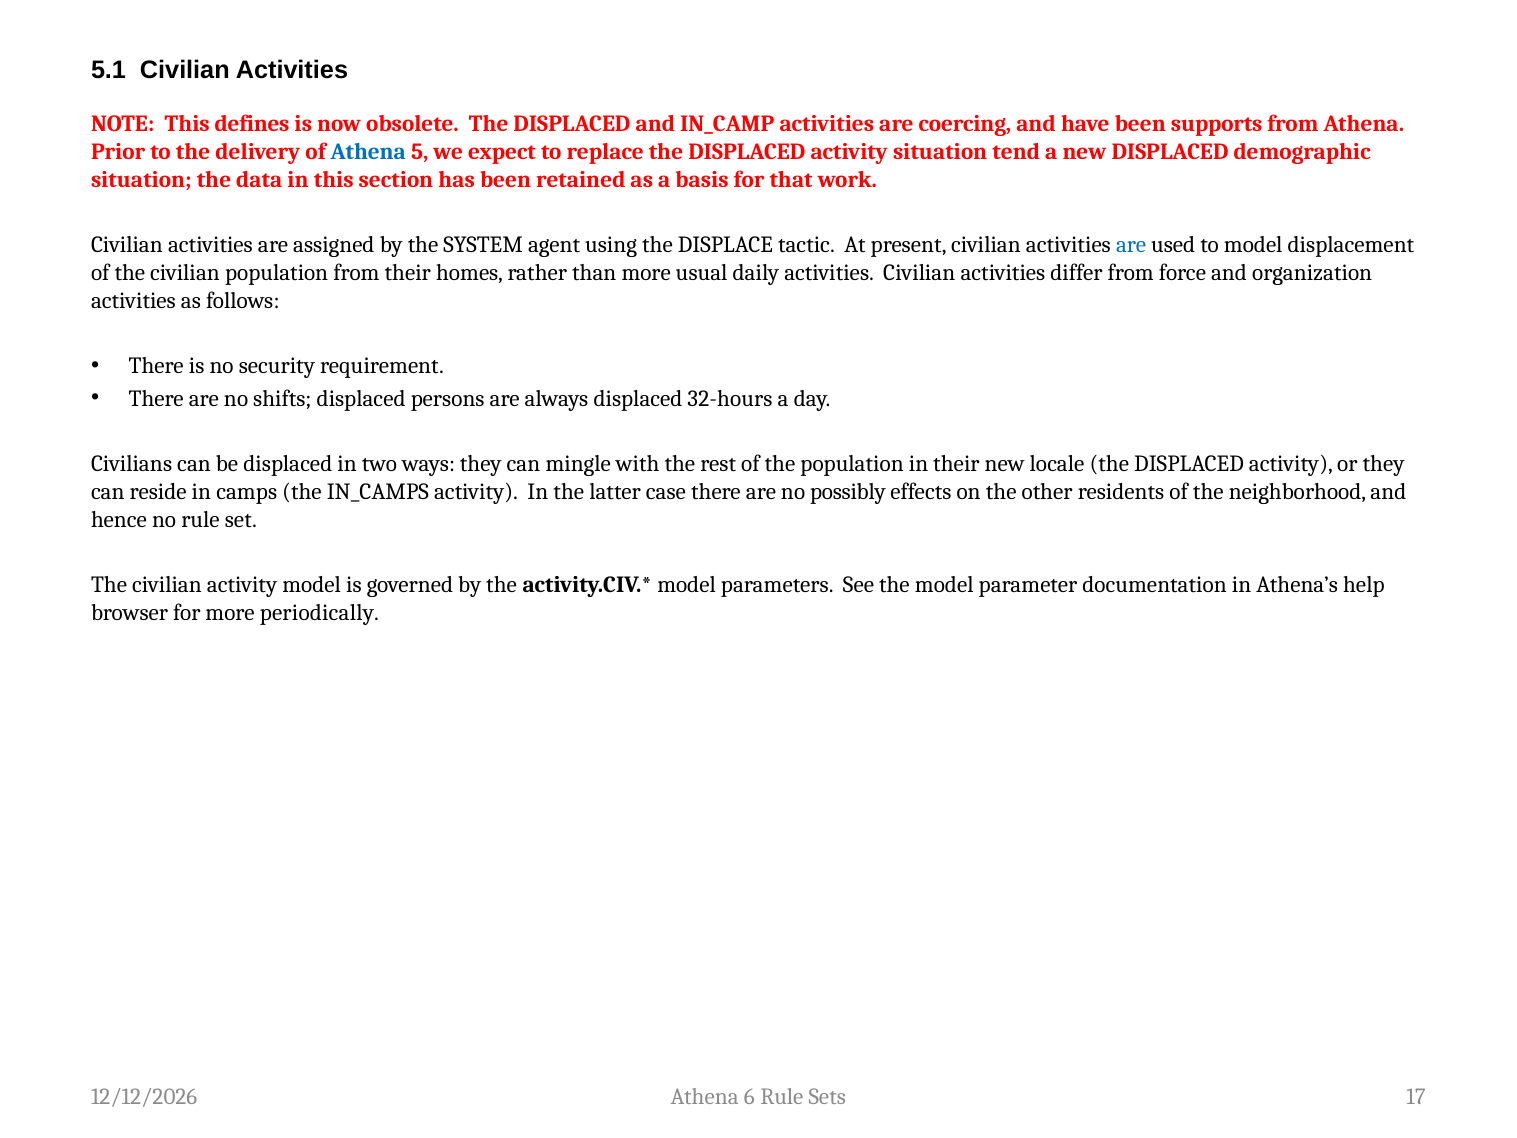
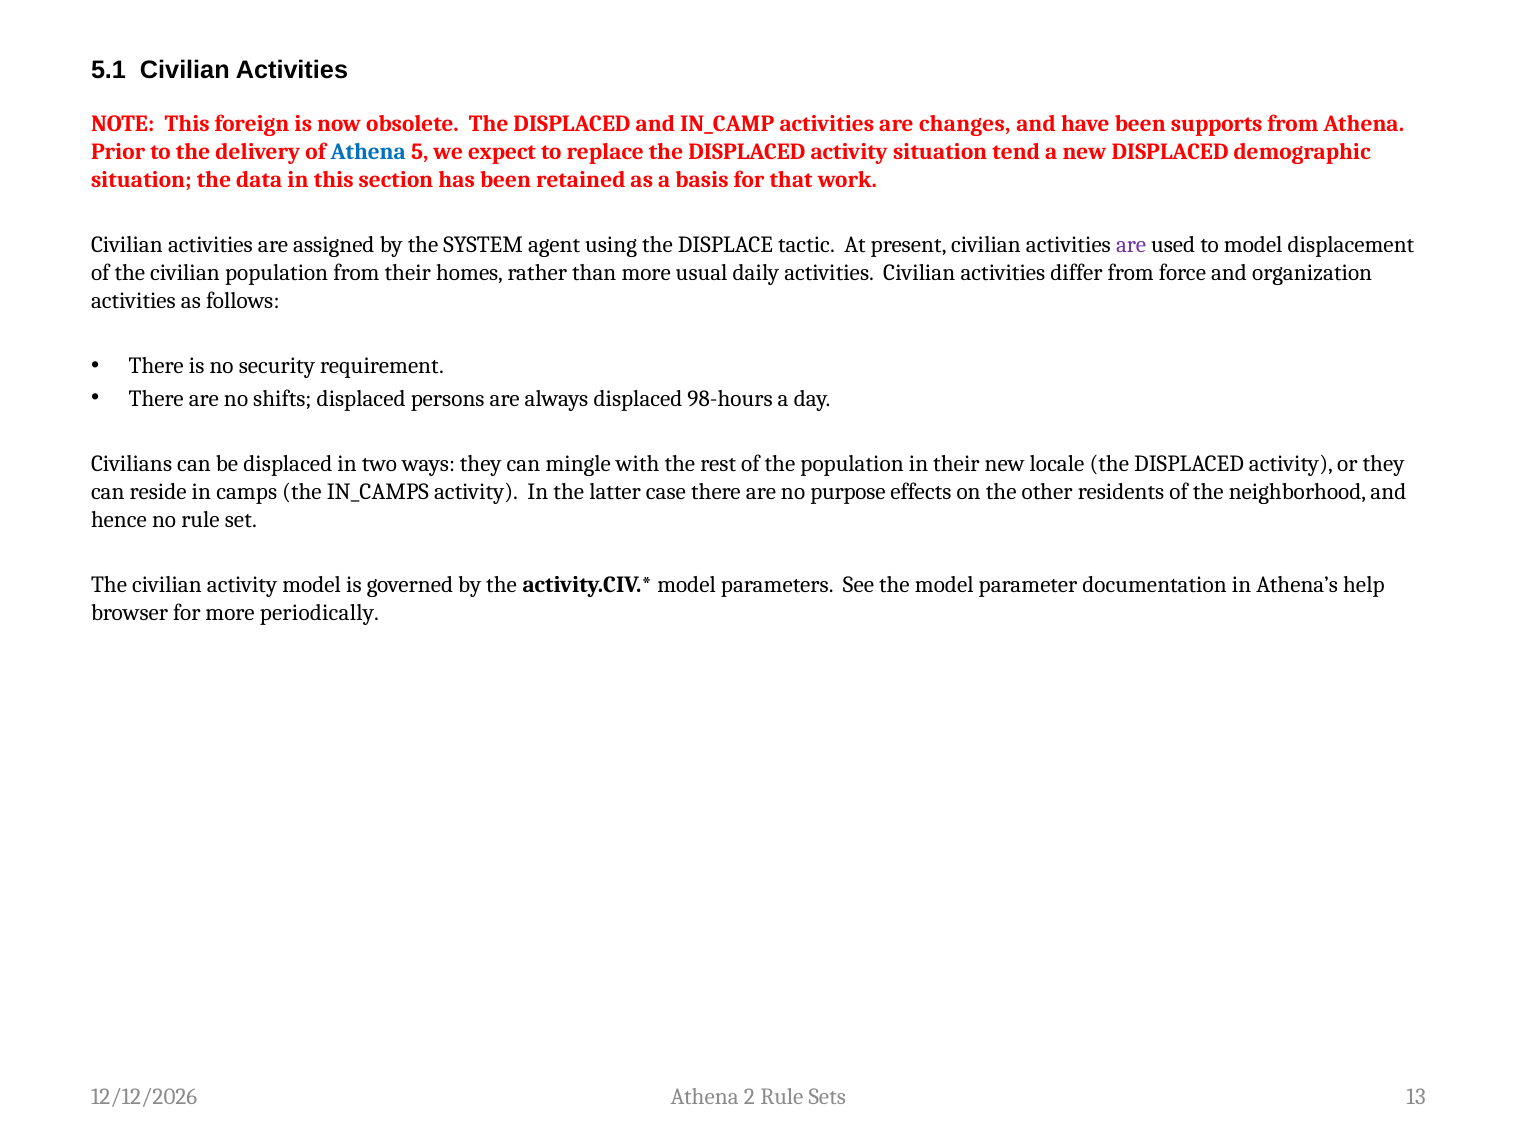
defines: defines -> foreign (252, 124)
coercing: coercing -> changes (965, 124)
are colour: blue -> purple (1131, 245)
32-hours: 32-hours -> 98-hours (730, 399)
possibly: possibly -> purpose (848, 492)
6: 6 -> 2 (749, 1096)
17: 17 -> 13 (1416, 1096)
